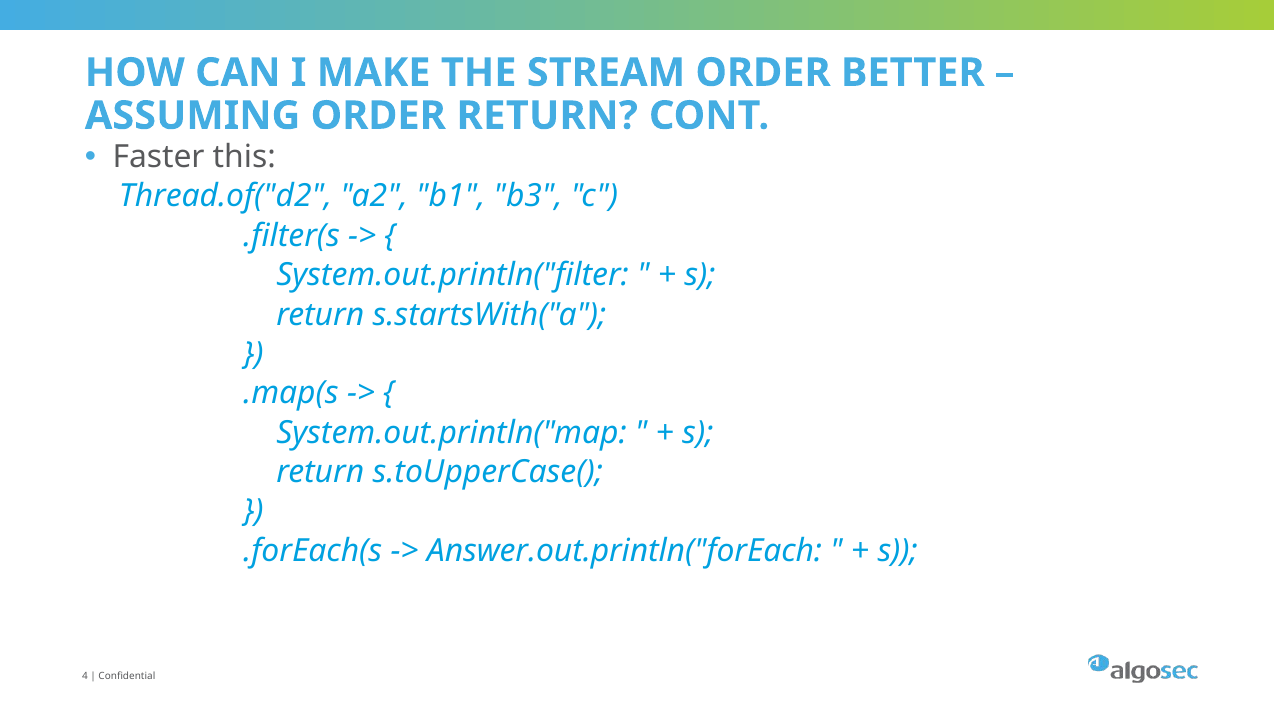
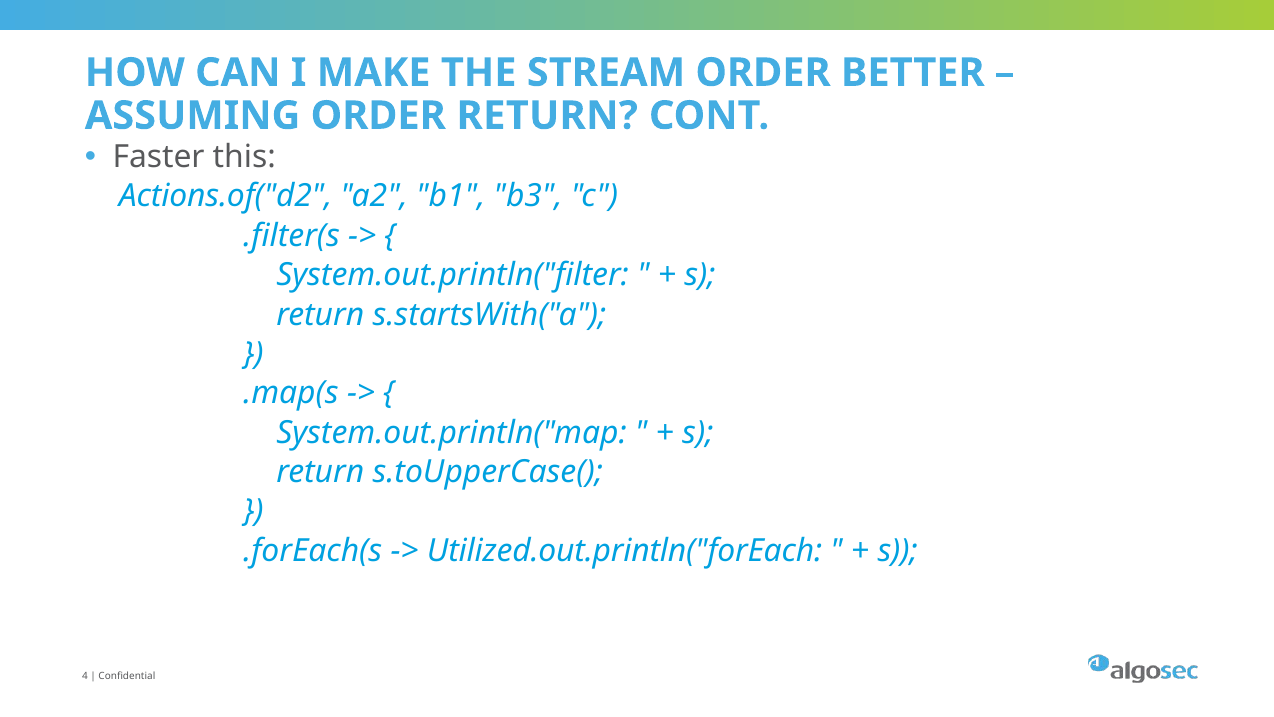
Thread.of("d2: Thread.of("d2 -> Actions.of("d2 (226, 196)
Answer.out.println("forEach: Answer.out.println("forEach -> Utilized.out.println("forEach (625, 550)
